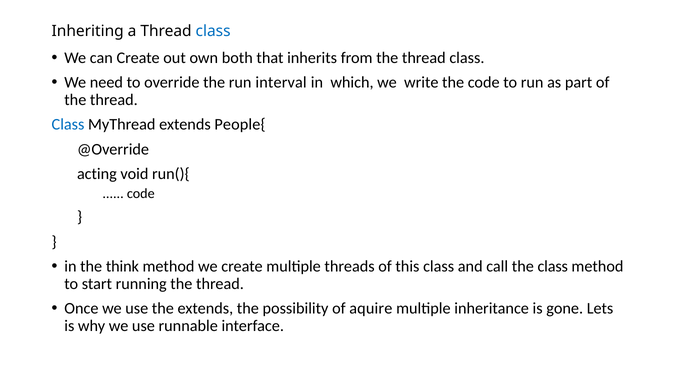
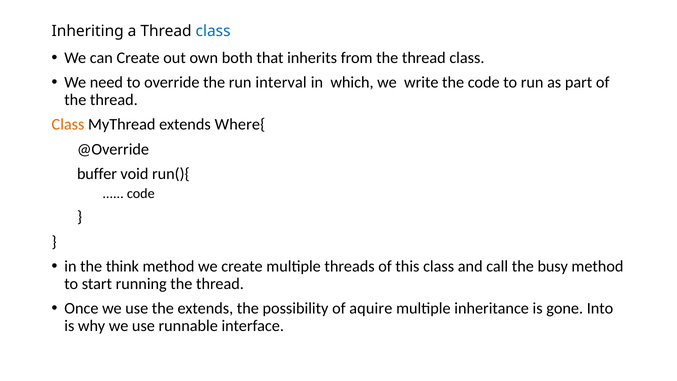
Class colour: blue -> orange (68, 125)
People{: People{ -> Where{ (240, 125)
acting: acting -> buffer (97, 174)
the class: class -> busy (553, 266)
Lets: Lets -> Into (600, 308)
